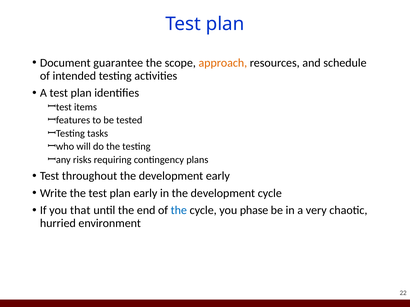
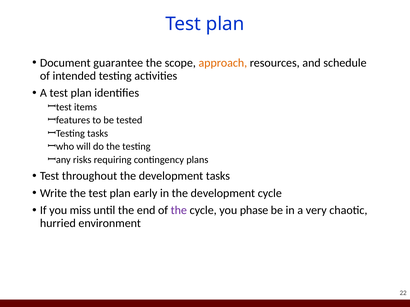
development early: early -> tasks (218, 176)
that: that -> miss (80, 211)
the colour: blue -> purple (179, 211)
